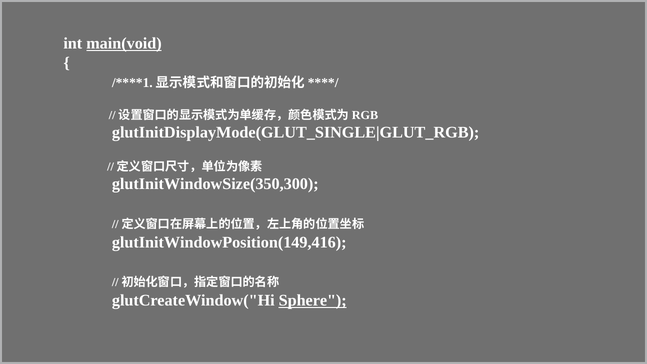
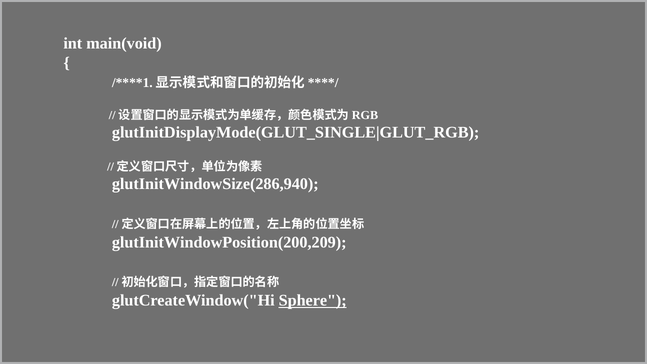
main(void underline: present -> none (124, 43)
glutInitWindowSize(350,300: glutInitWindowSize(350,300 -> glutInitWindowSize(286,940 (215, 184)
glutInitWindowPosition(149,416: glutInitWindowPosition(149,416 -> glutInitWindowPosition(200,209 (229, 242)
